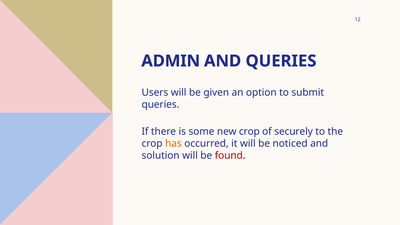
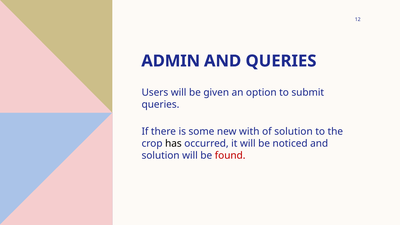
new crop: crop -> with (249, 132)
of securely: securely -> solution (293, 132)
has colour: orange -> black (173, 144)
